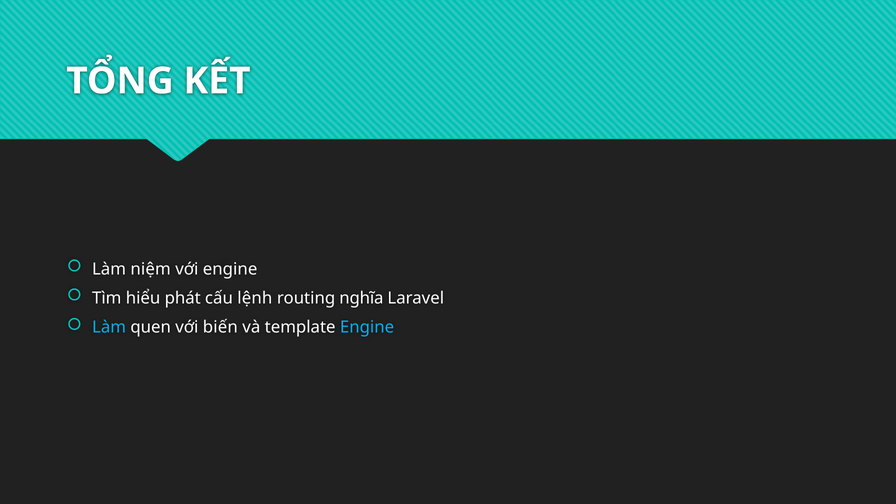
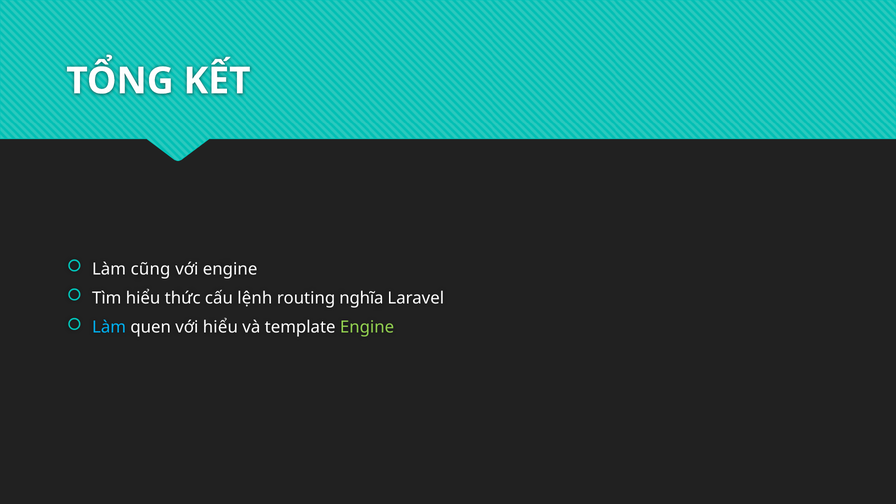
niệm: niệm -> cũng (151, 269)
phát: phát -> thức (183, 298)
với biến: biến -> hiểu (220, 327)
Engine colour: light blue -> light green (367, 327)
